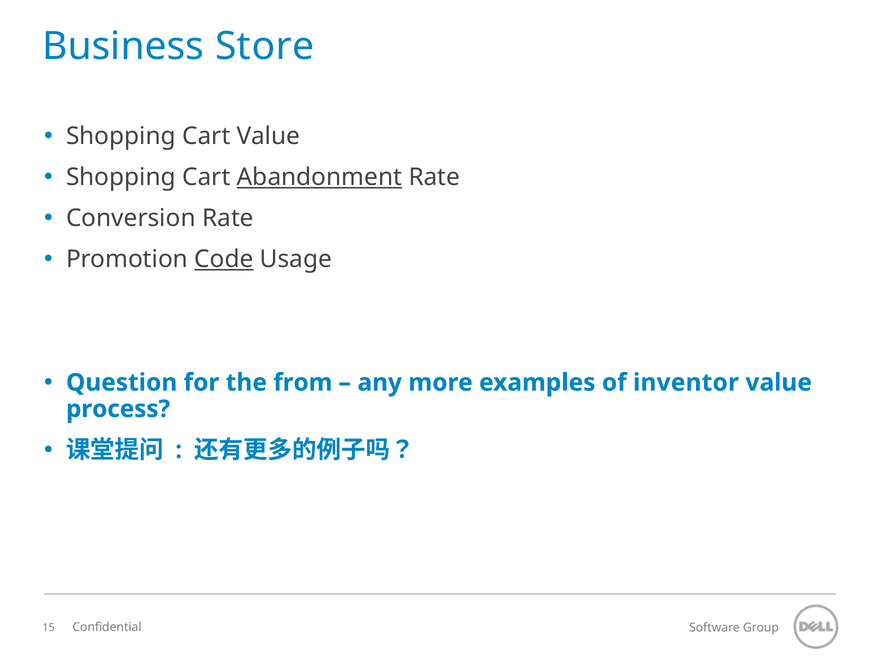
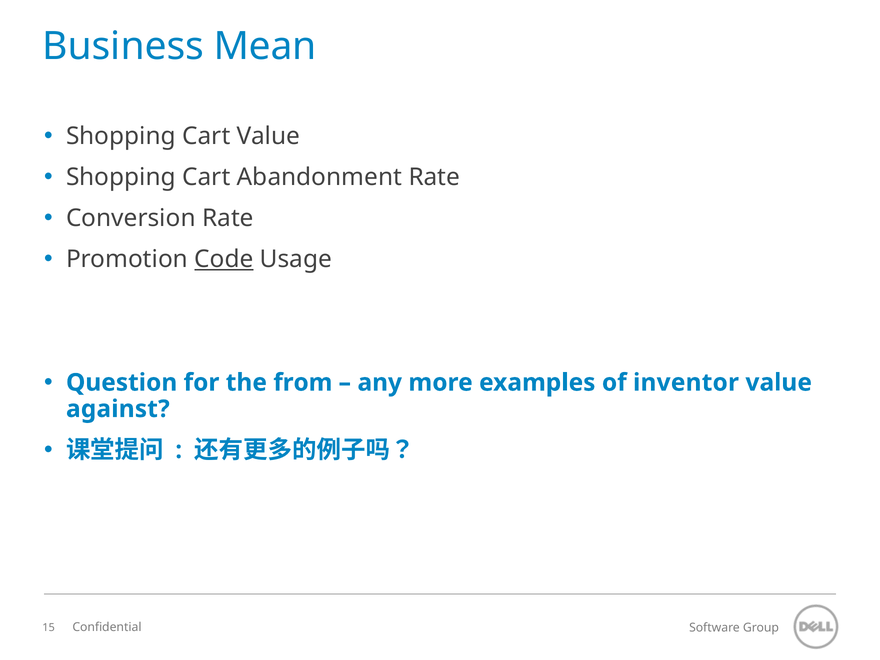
Store: Store -> Mean (265, 46)
Abandonment underline: present -> none (319, 177)
process: process -> against (118, 409)
